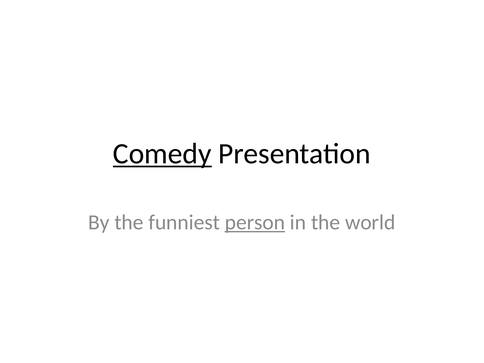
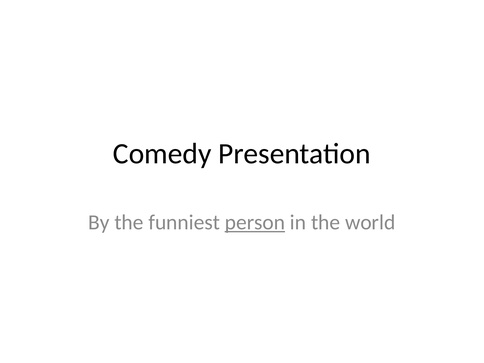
Comedy underline: present -> none (162, 154)
